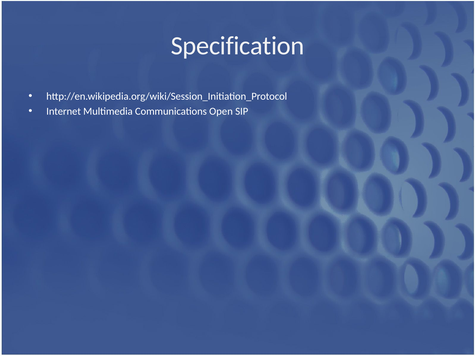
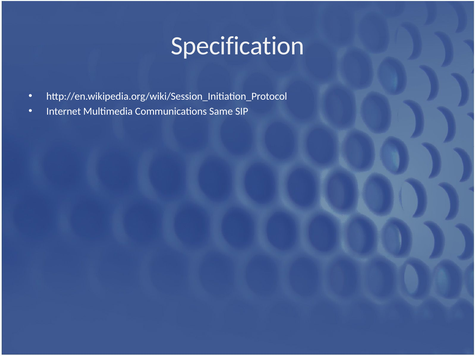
Open: Open -> Same (221, 111)
